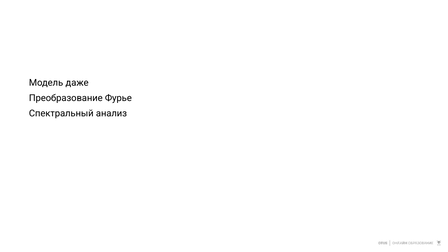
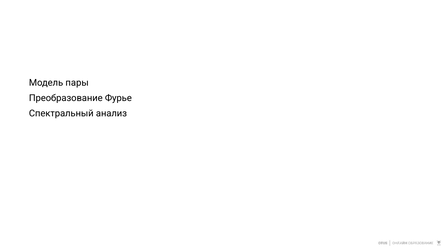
даже: даже -> пары (77, 83)
